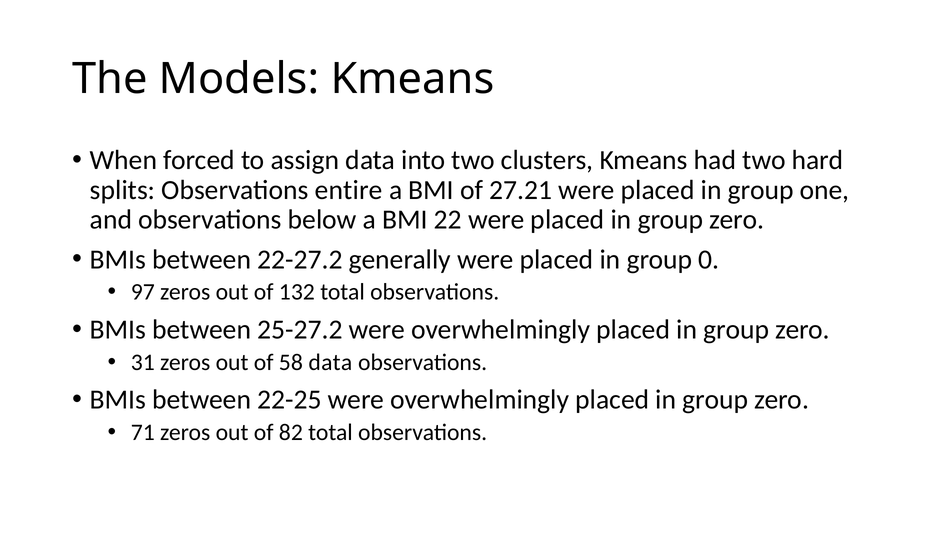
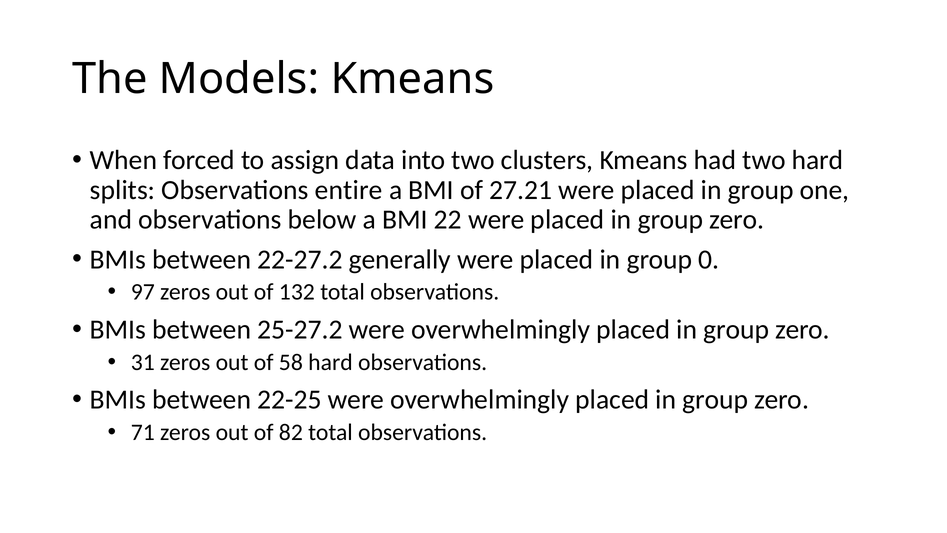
58 data: data -> hard (330, 362)
